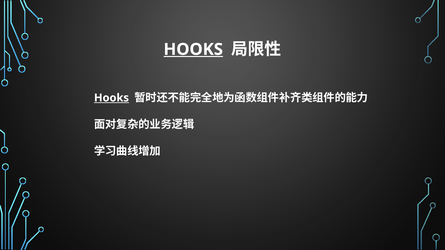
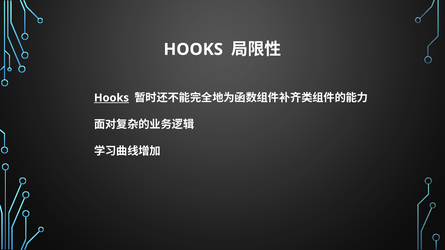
HOOKS underline: present -> none (193, 49)
